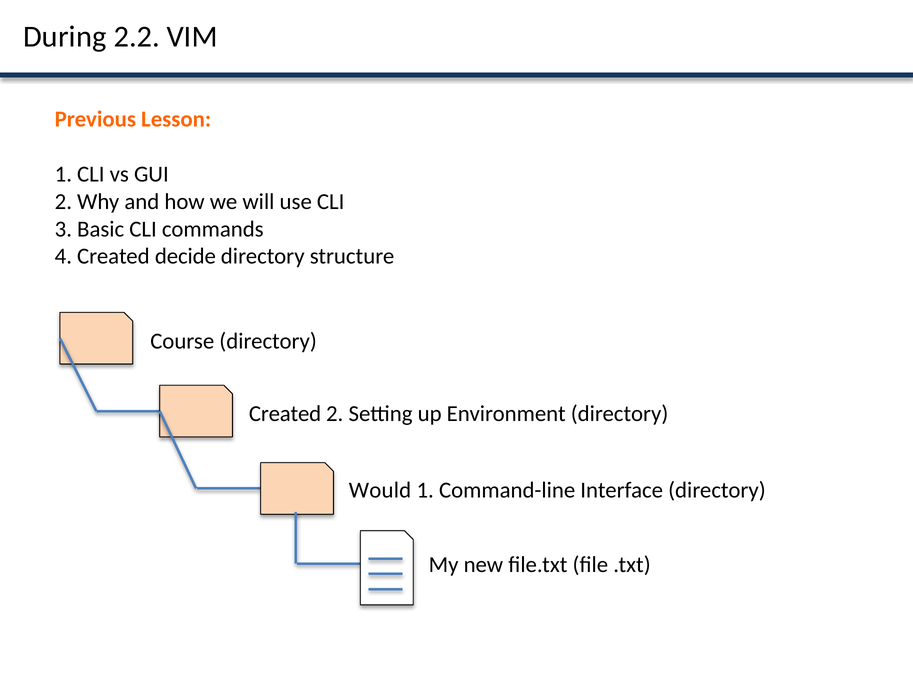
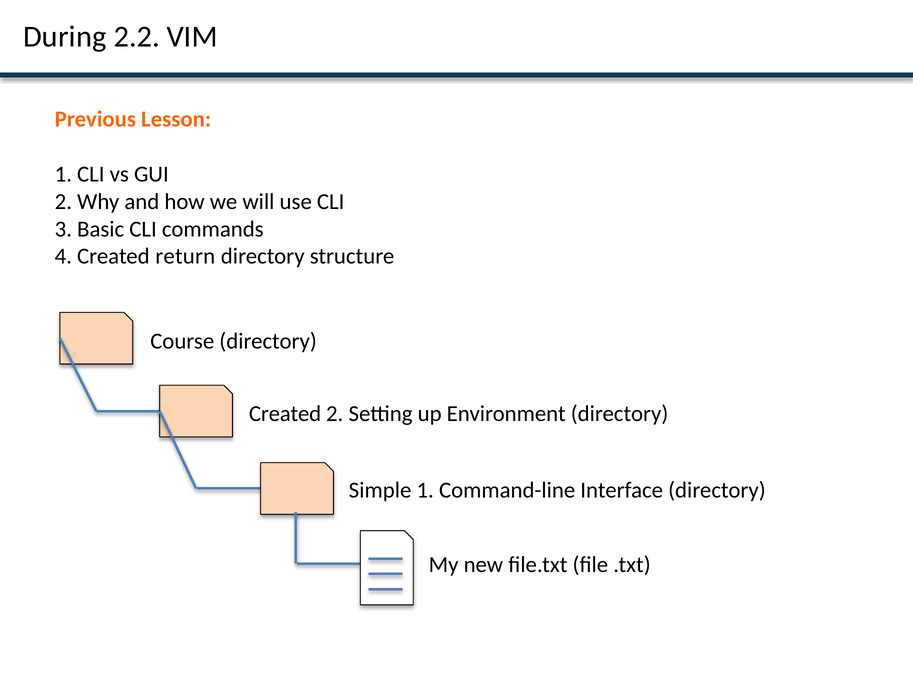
decide: decide -> return (185, 256)
Would: Would -> Simple (380, 490)
